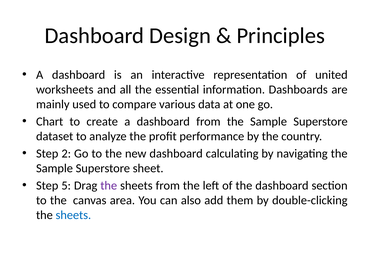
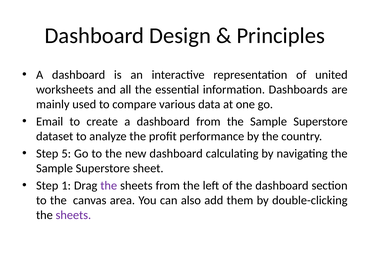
Chart: Chart -> Email (50, 122)
2: 2 -> 5 (66, 154)
5: 5 -> 1 (66, 186)
sheets colour: blue -> purple (73, 215)
